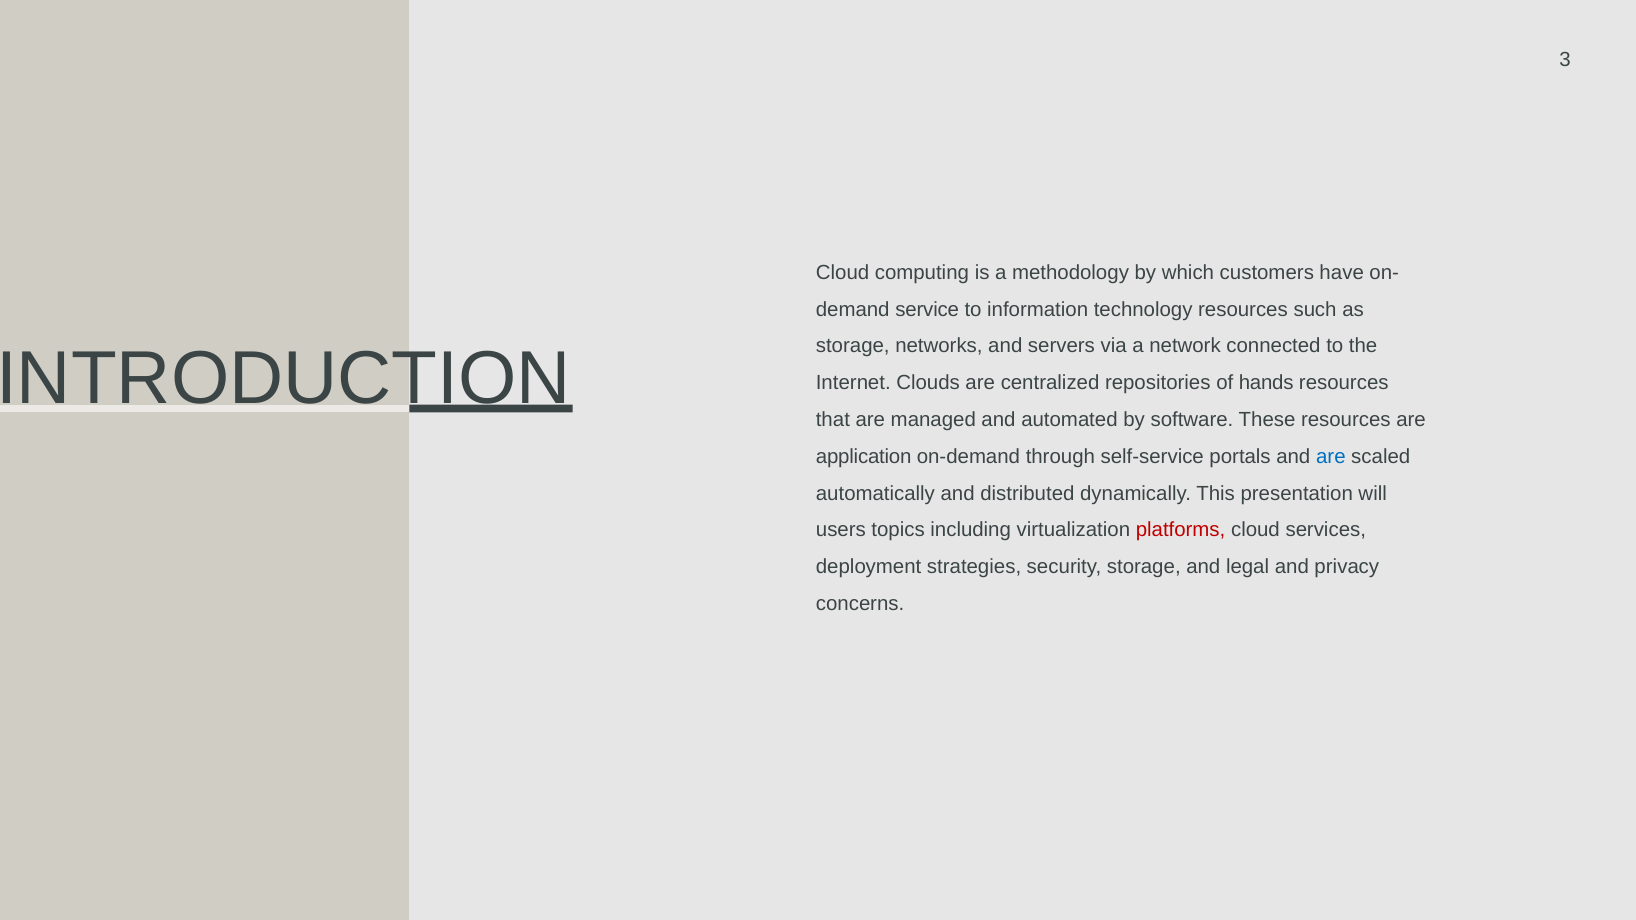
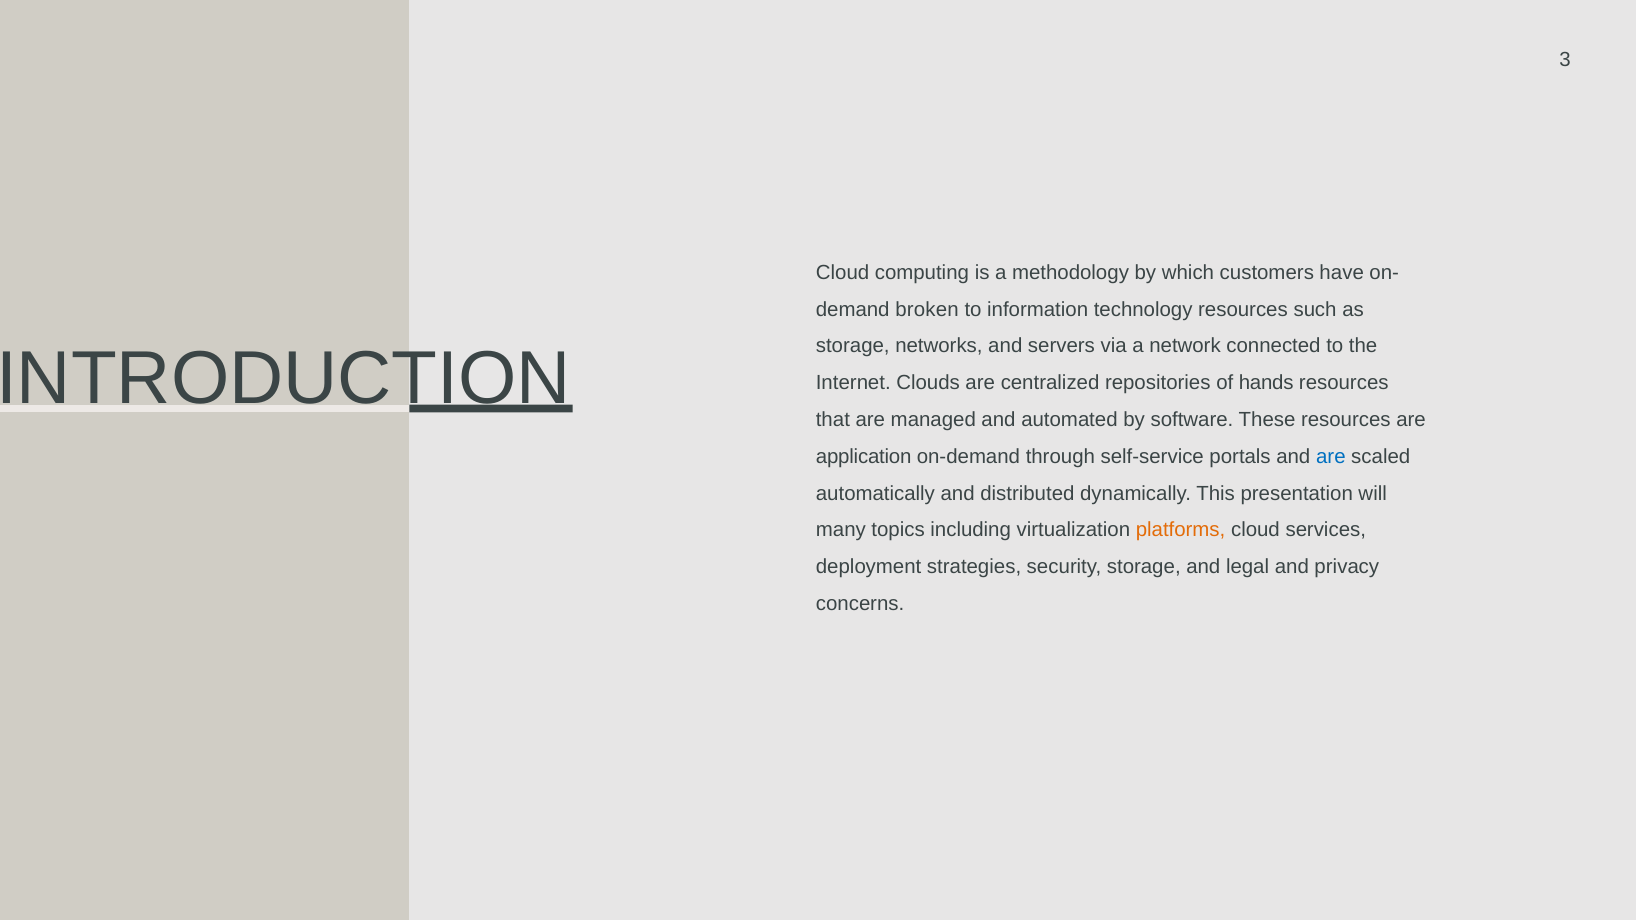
service: service -> broken (927, 309)
users: users -> many (841, 530)
platforms colour: red -> orange (1181, 530)
